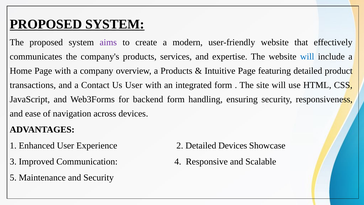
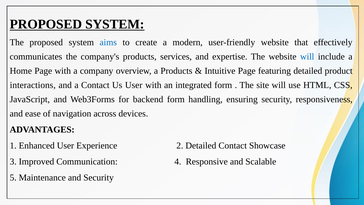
aims colour: purple -> blue (108, 42)
transactions: transactions -> interactions (33, 85)
Detailed Devices: Devices -> Contact (233, 145)
